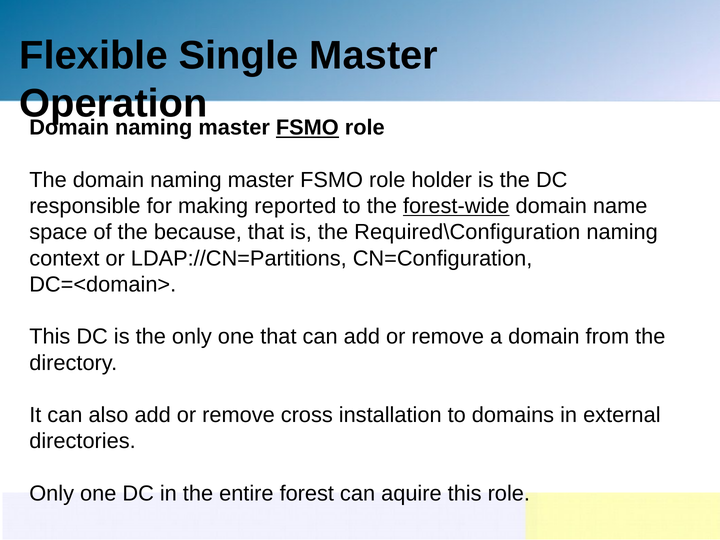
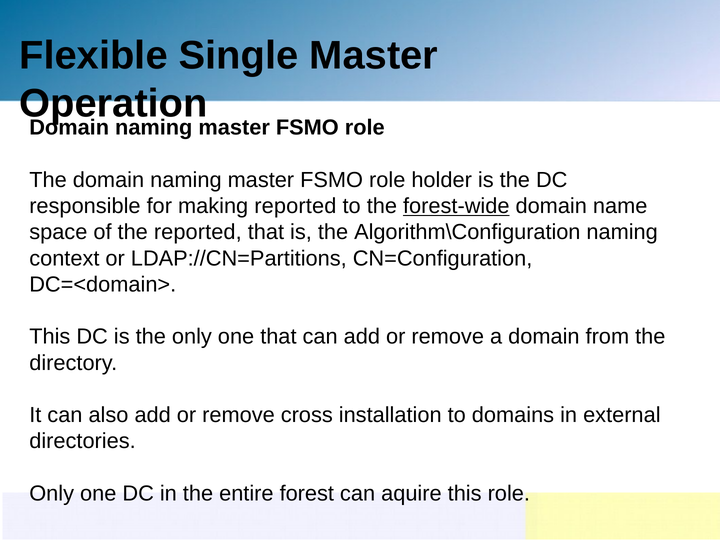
FSMO underline: present -> none (307, 128)
the because: because -> reported (198, 232)
Required\Configuration: Required\Configuration -> Algorithm\Configuration (467, 232)
